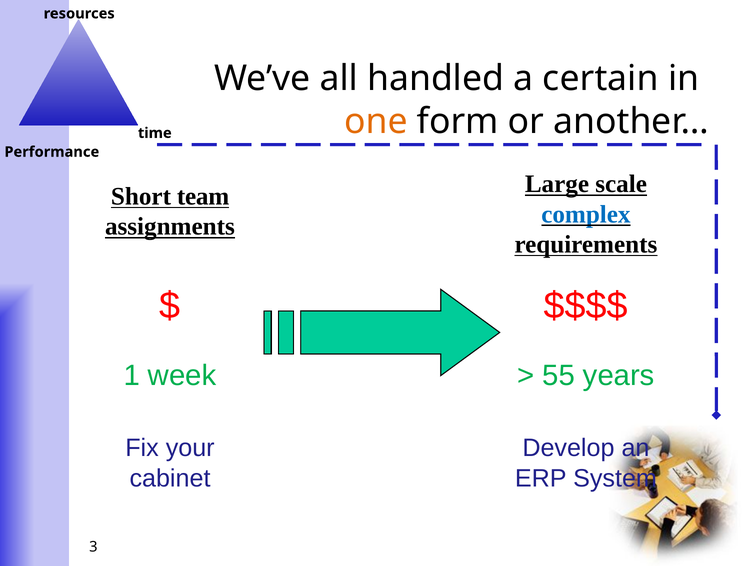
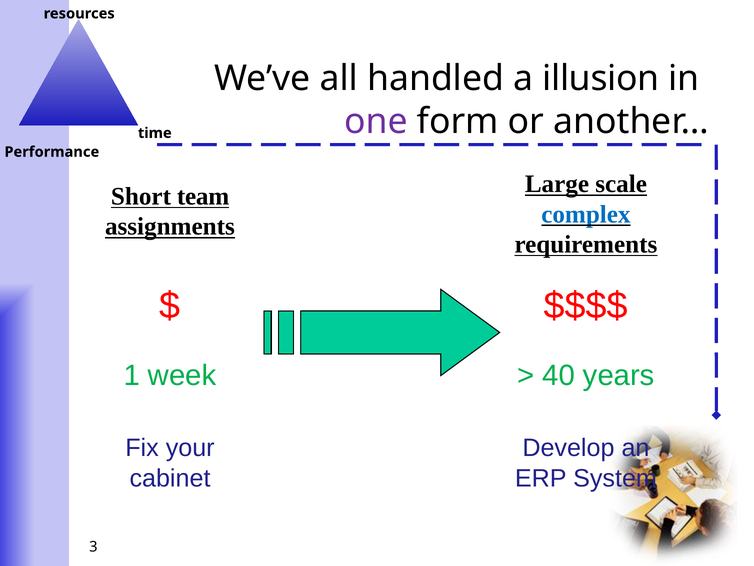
certain: certain -> illusion (601, 78)
one colour: orange -> purple (376, 121)
55: 55 -> 40 (559, 375)
